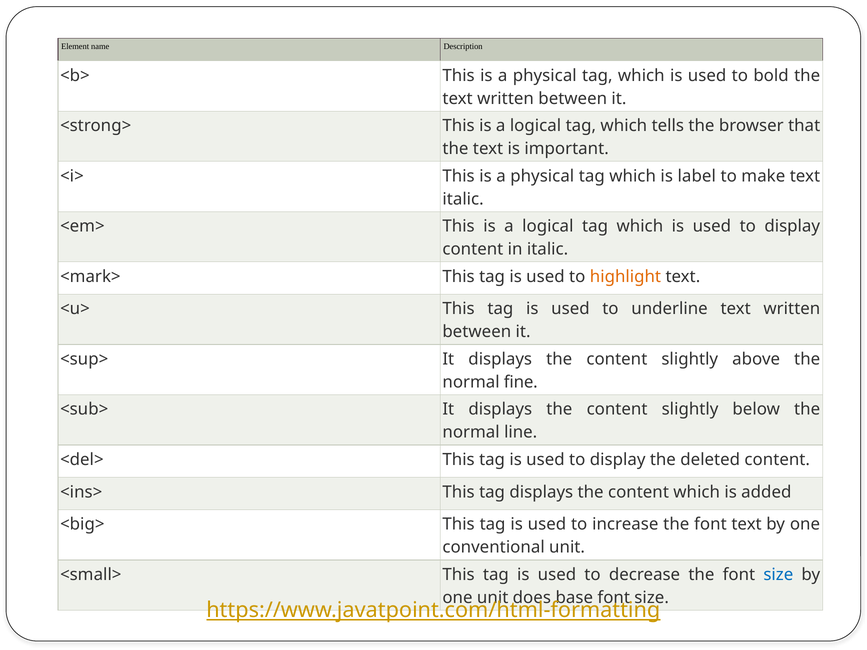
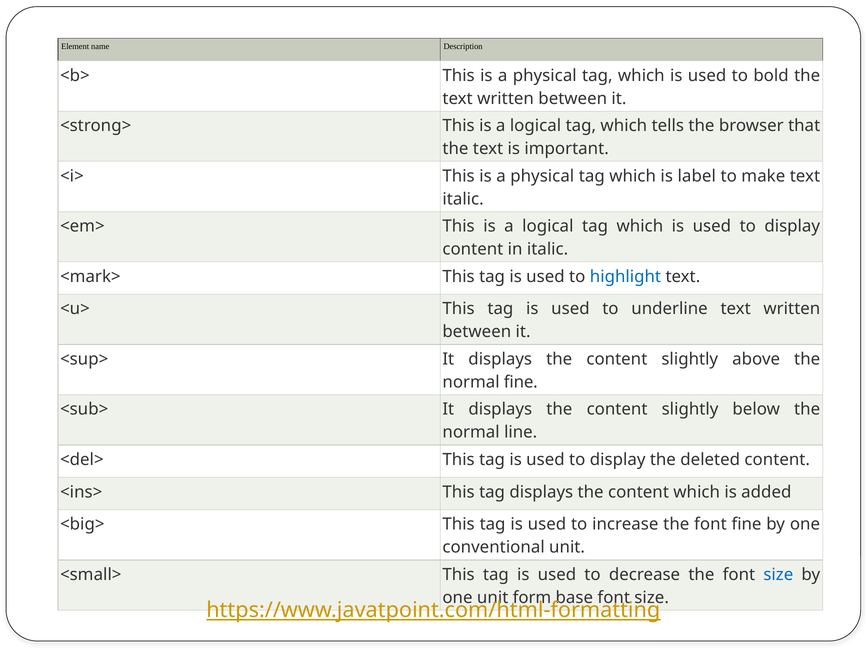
highlight colour: orange -> blue (625, 277)
font text: text -> fine (746, 525)
does: does -> form (532, 598)
